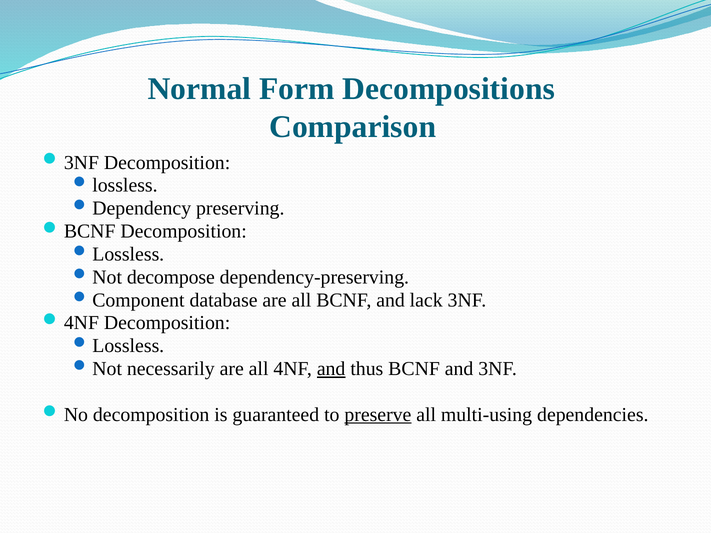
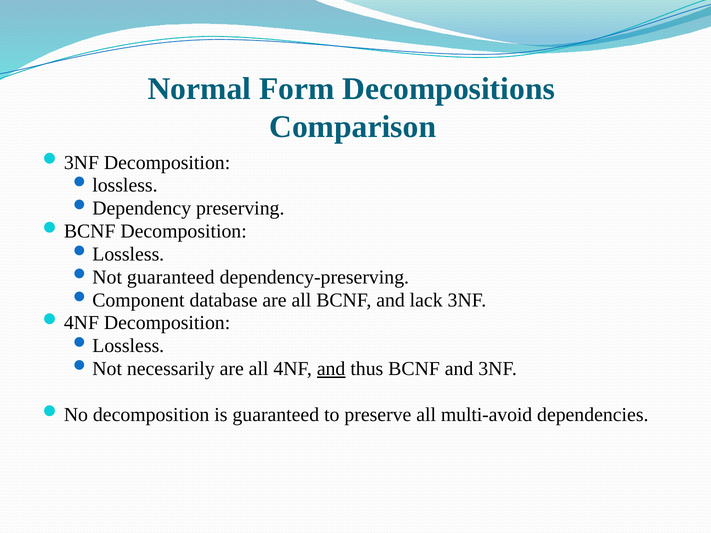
decompose: decompose -> guaranteed (171, 277)
preserve underline: present -> none (378, 415)
multi-using: multi-using -> multi-avoid (487, 415)
